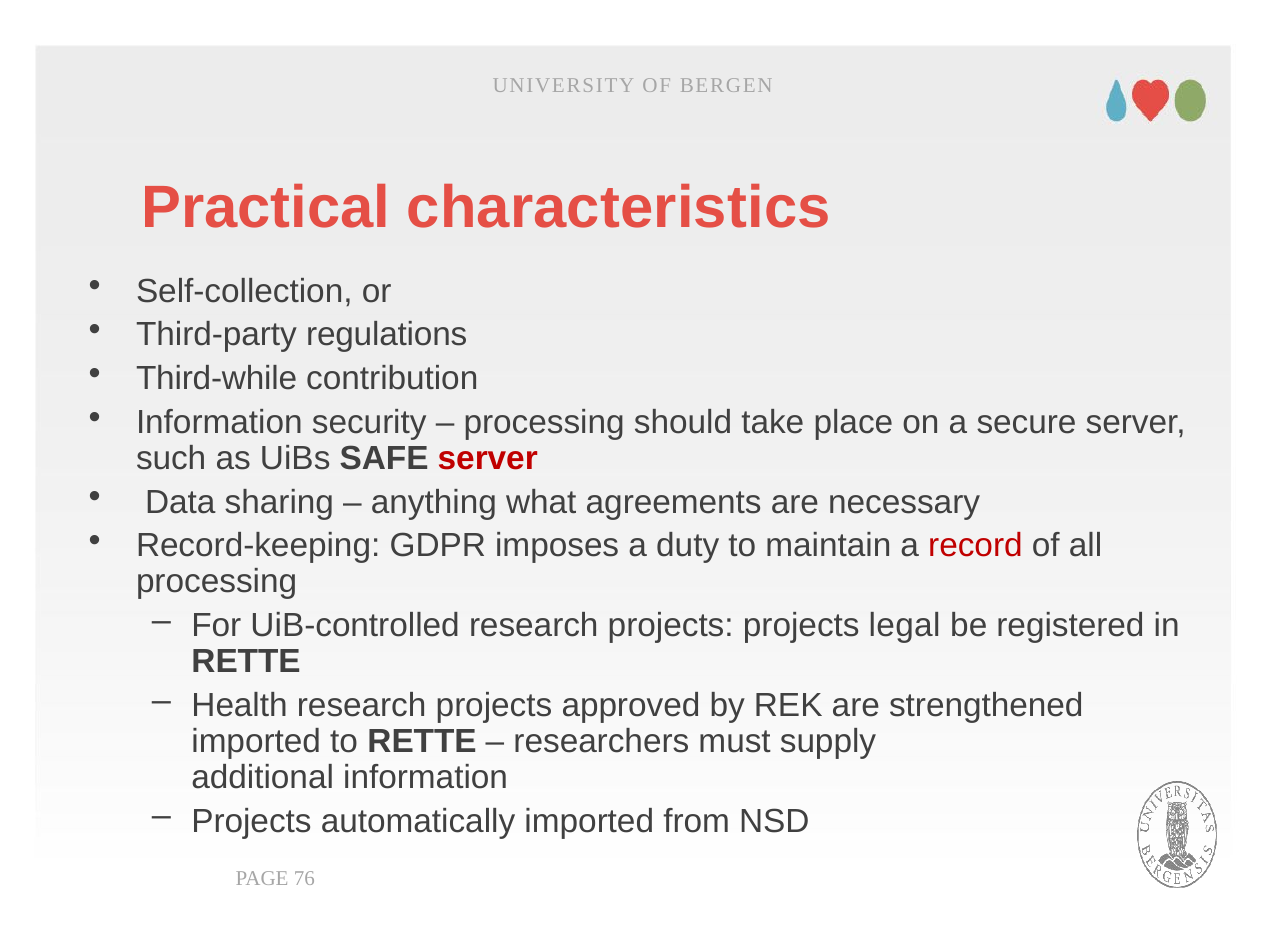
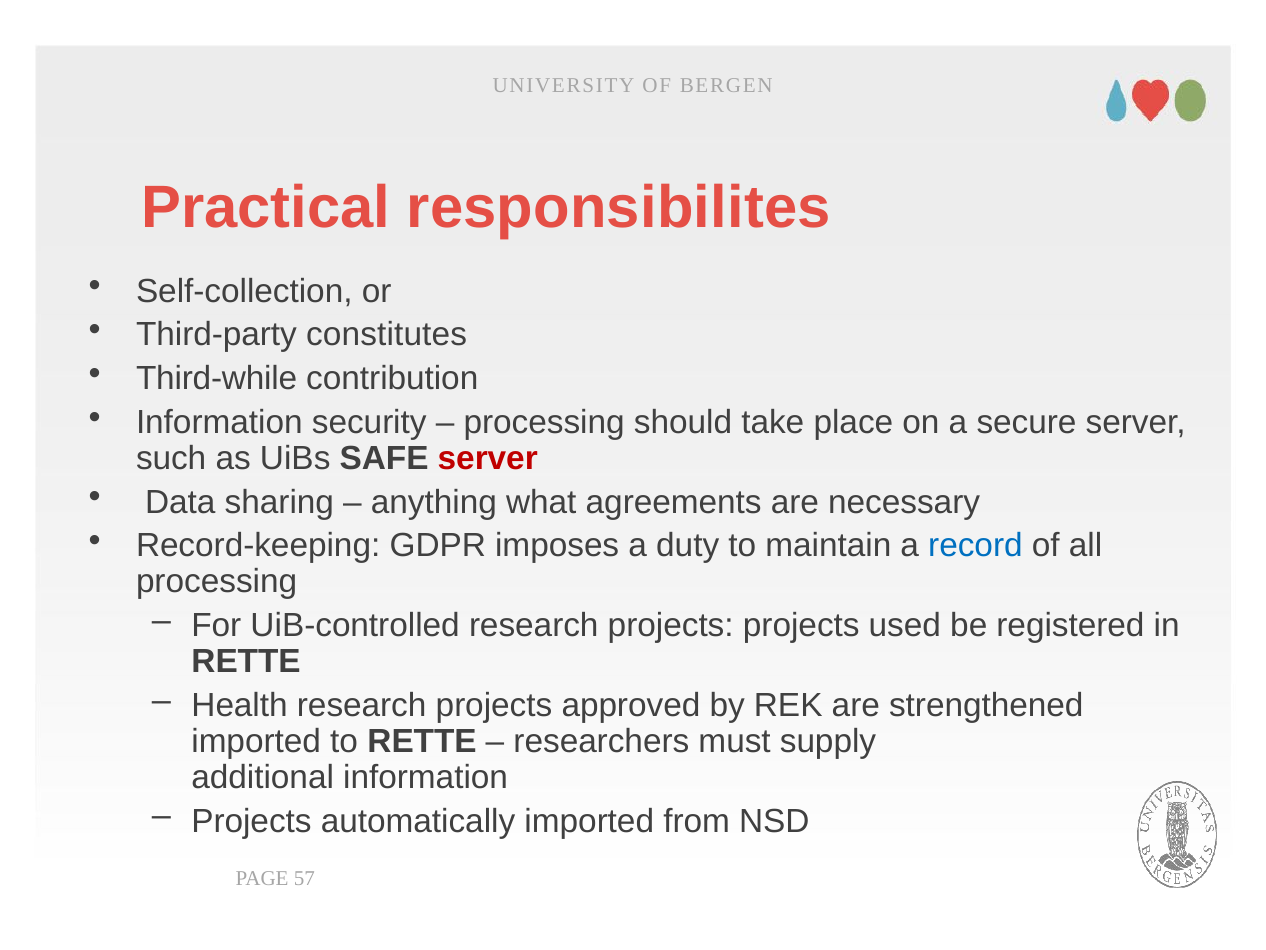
characteristics: characteristics -> responsibilites (619, 207)
regulations: regulations -> constitutes (387, 335)
record colour: red -> blue (975, 546)
legal: legal -> used (905, 625)
76: 76 -> 57 (304, 878)
